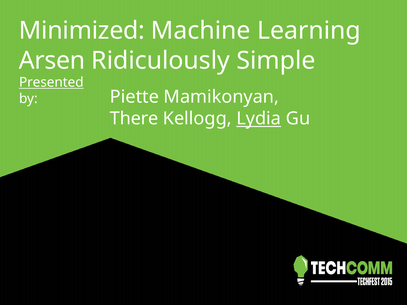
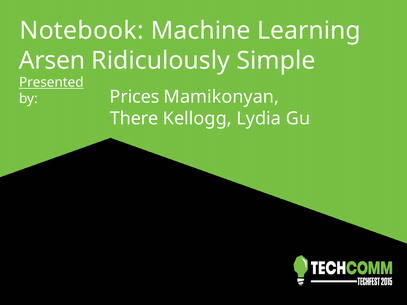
Minimized: Minimized -> Notebook (82, 31)
Piette: Piette -> Prices (135, 97)
Lydia underline: present -> none (259, 119)
